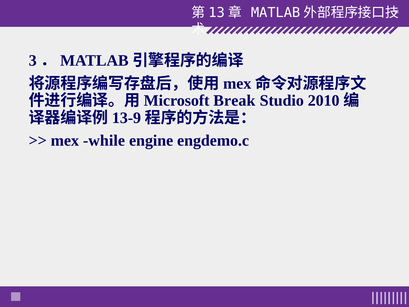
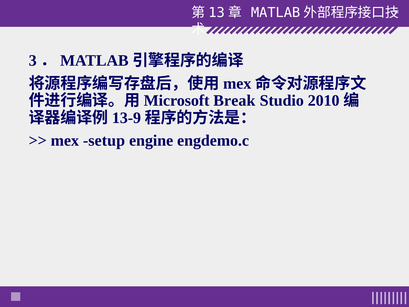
while: while -> setup (104, 141)
